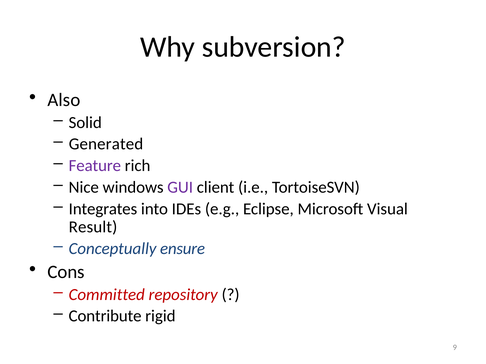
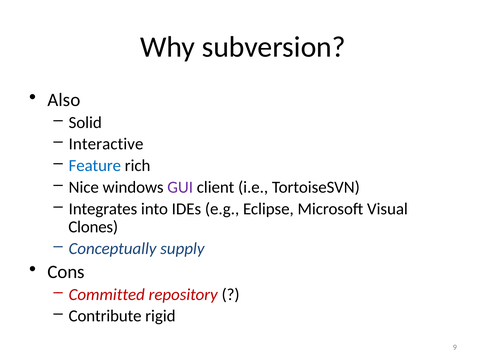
Generated: Generated -> Interactive (106, 144)
Feature colour: purple -> blue (95, 166)
Result: Result -> Clones (93, 227)
ensure: ensure -> supply (182, 249)
